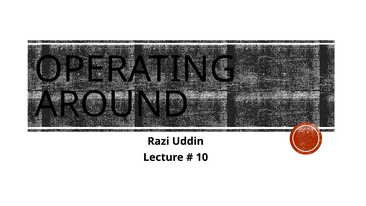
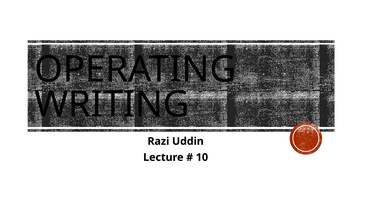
AROUND: AROUND -> WRITING (112, 105)
